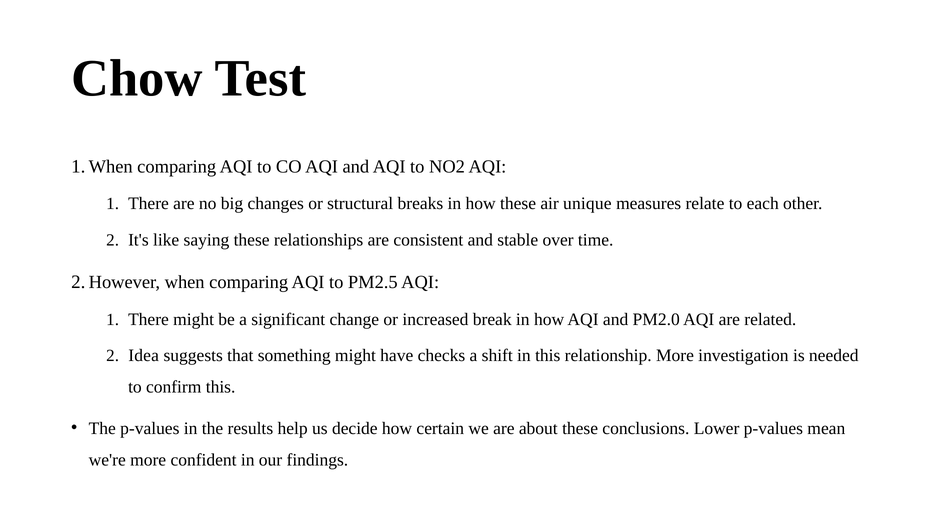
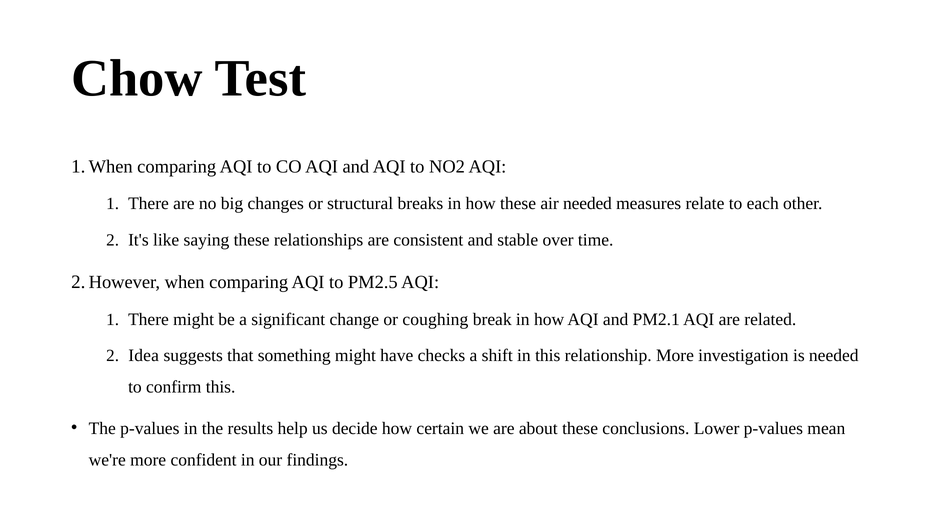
air unique: unique -> needed (587, 204)
increased: increased -> coughing (435, 319)
PM2.0: PM2.0 -> PM2.1 (656, 319)
